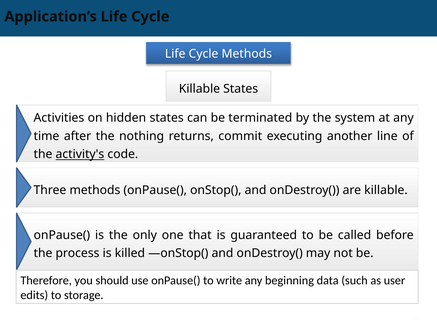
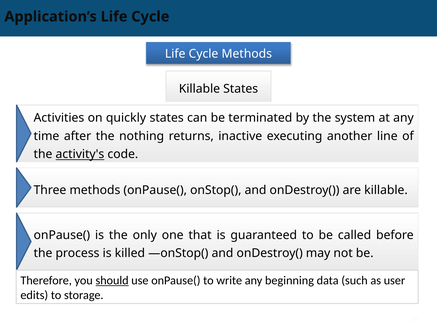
hidden: hidden -> quickly (126, 118)
commit: commit -> inactive (240, 136)
should underline: none -> present (112, 280)
